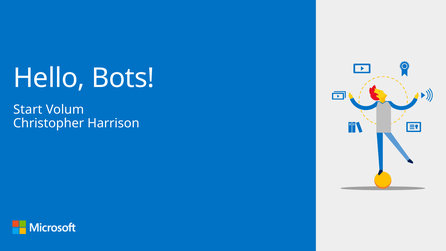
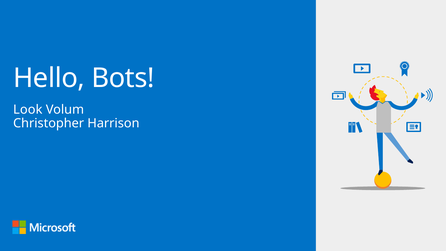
Start: Start -> Look (28, 110)
